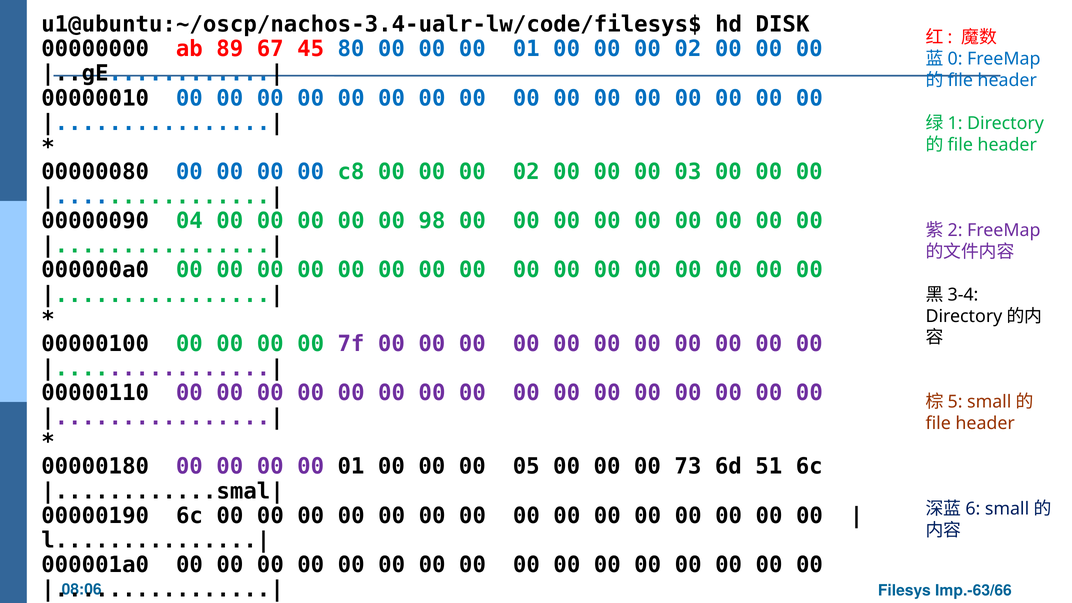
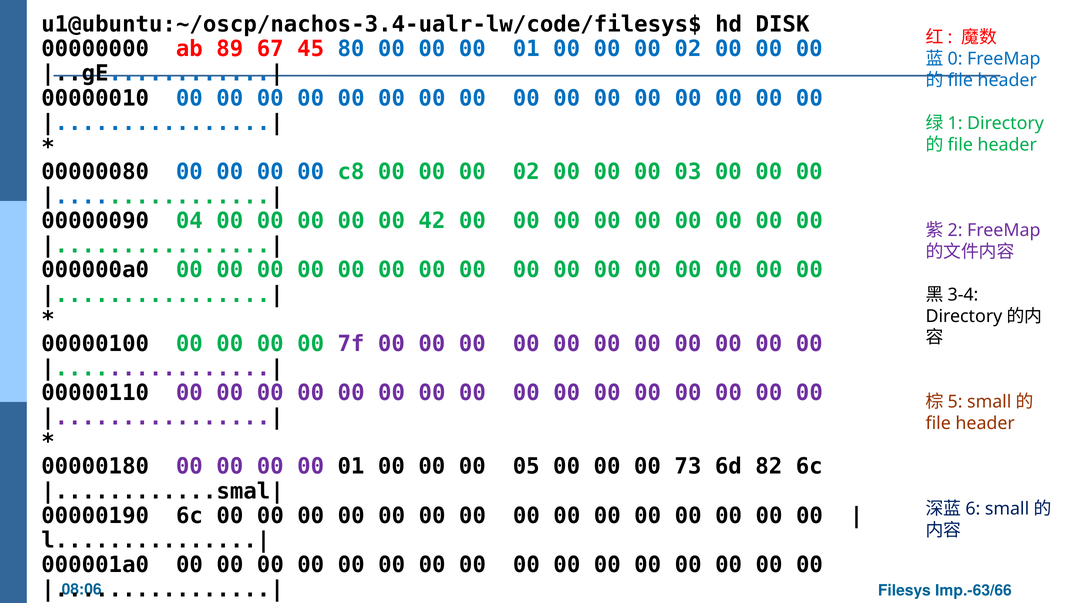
98: 98 -> 42 (432, 221)
51: 51 -> 82 (769, 467)
